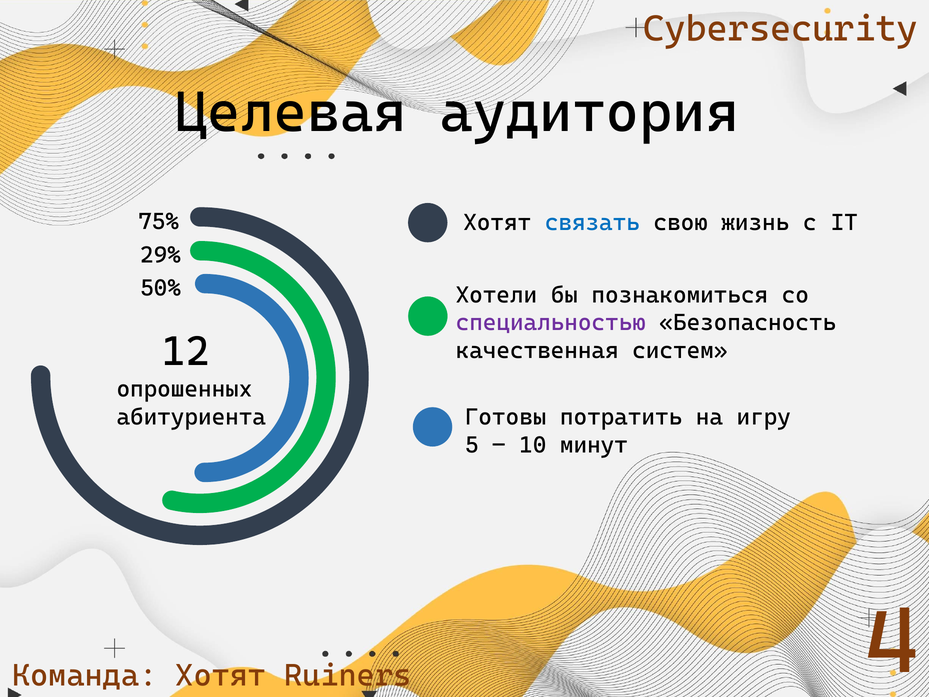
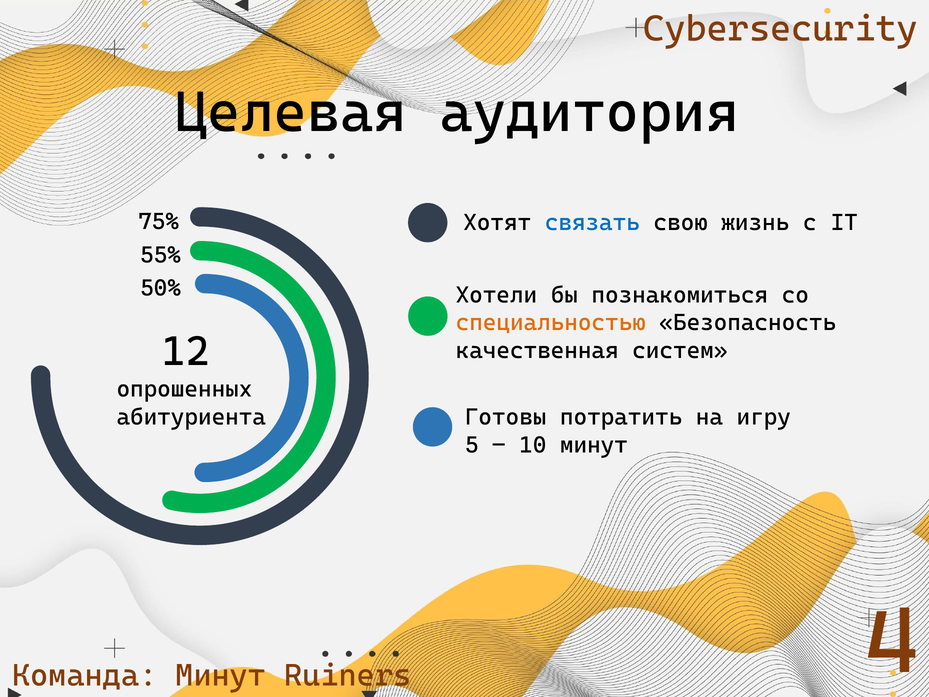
29%: 29% -> 55% (160, 255)
специальностью colour: purple -> orange (551, 323)
Команда Хотят: Хотят -> Минут (221, 675)
